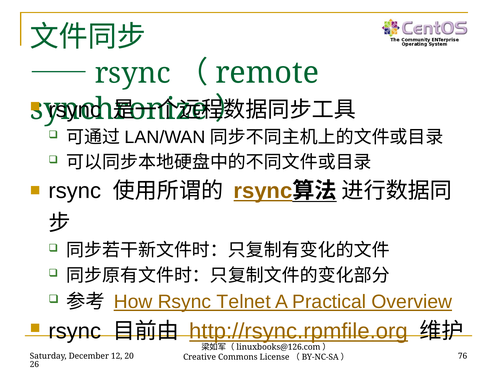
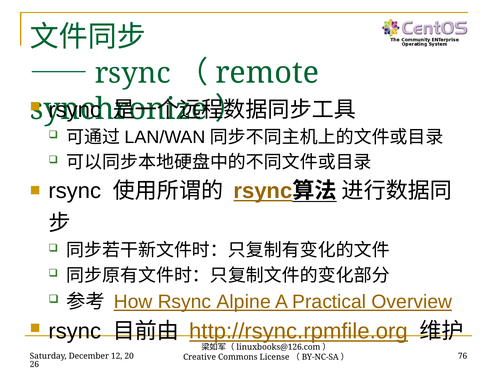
Telnet: Telnet -> Alpine (244, 302)
